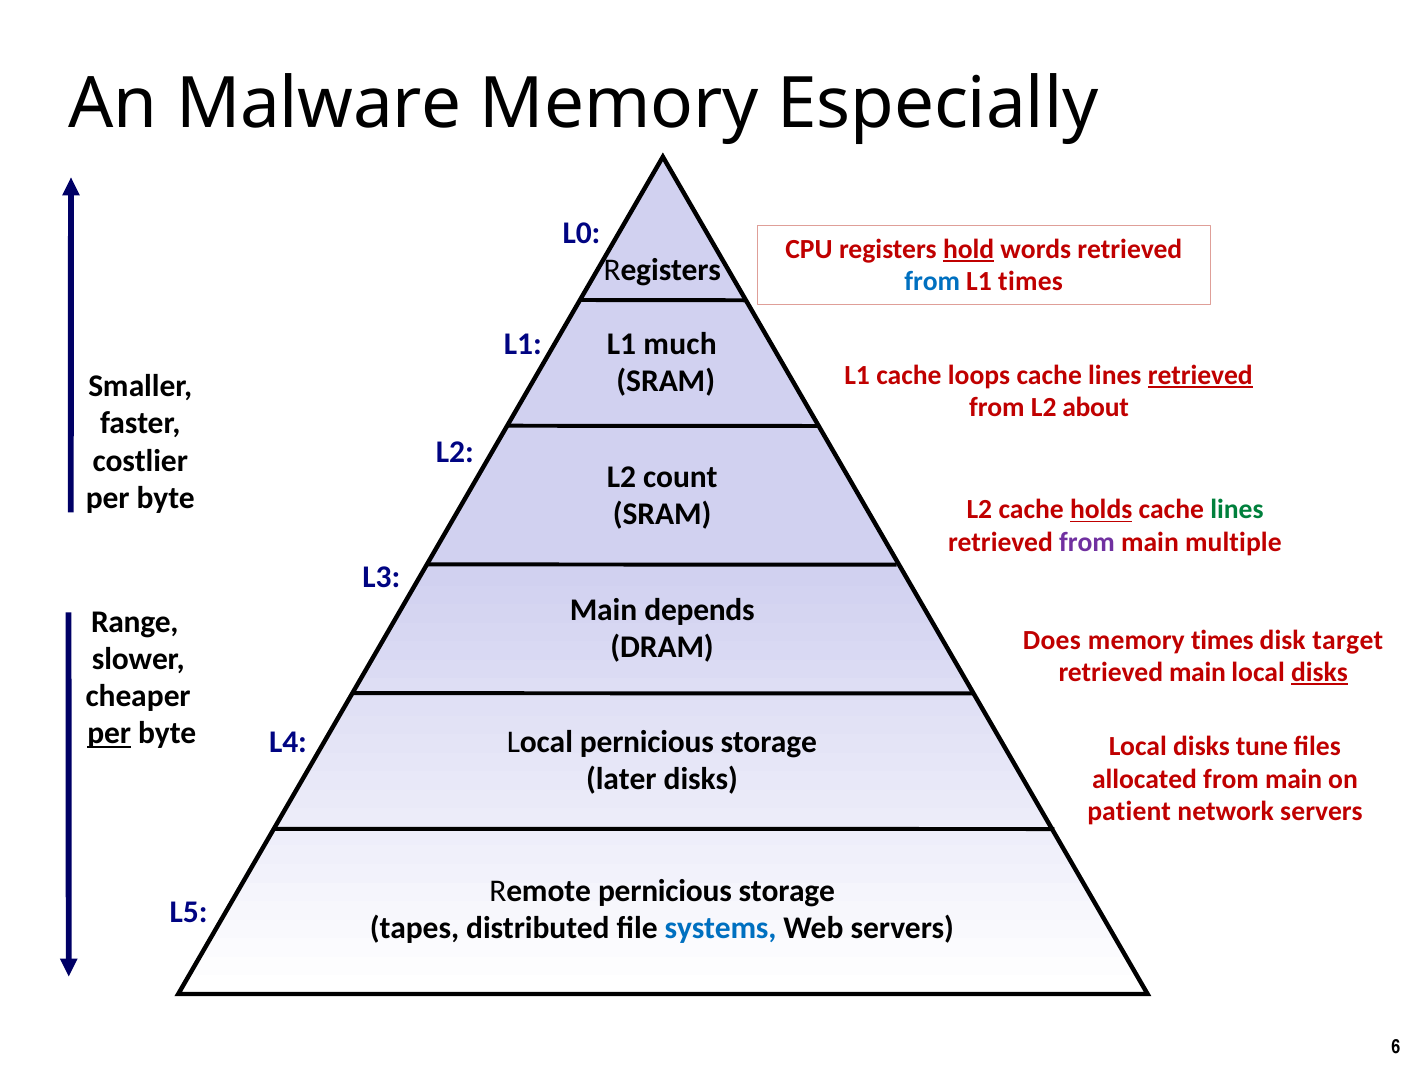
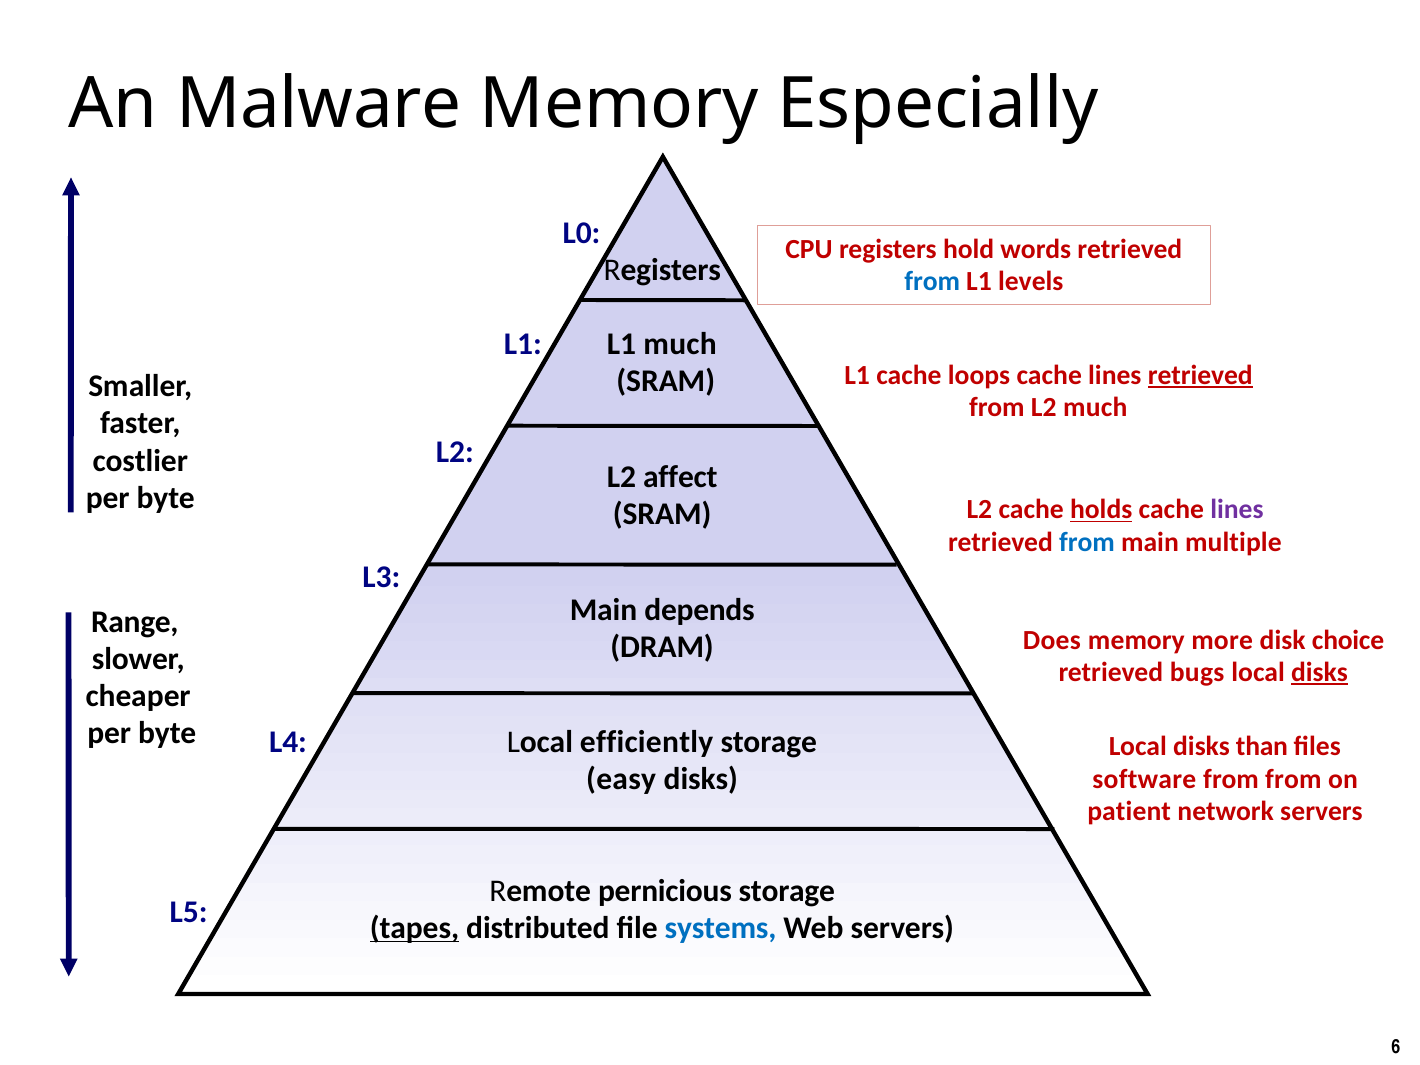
hold underline: present -> none (969, 249)
L1 times: times -> levels (1031, 282)
L2 about: about -> much (1095, 407)
count: count -> affect (680, 477)
lines colour: green -> purple (1237, 510)
from colour: purple -> blue (1087, 542)
memory times: times -> more (1222, 640)
target: target -> choice (1348, 640)
retrieved main: main -> bugs (1197, 672)
per underline: present -> none (109, 733)
Local pernicious: pernicious -> efficiently (647, 742)
tune: tune -> than (1262, 747)
later: later -> easy (621, 779)
allocated: allocated -> software (1144, 779)
main: main -> from (1293, 779)
tapes underline: none -> present (414, 928)
